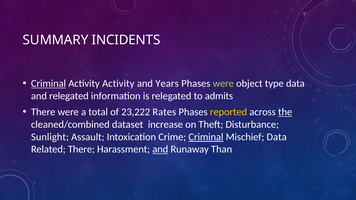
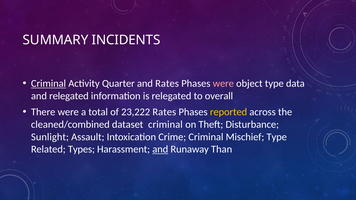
Activity Activity: Activity -> Quarter (118, 84)
and Years: Years -> Rates (167, 84)
were colour: light green -> pink (223, 84)
admits: admits -> overall (219, 96)
the underline: present -> none (285, 112)
dataset increase: increase -> criminal (165, 125)
Criminal underline: present -> none (206, 137)
Mischief Data: Data -> Type (277, 137)
Related There: There -> Types (81, 149)
